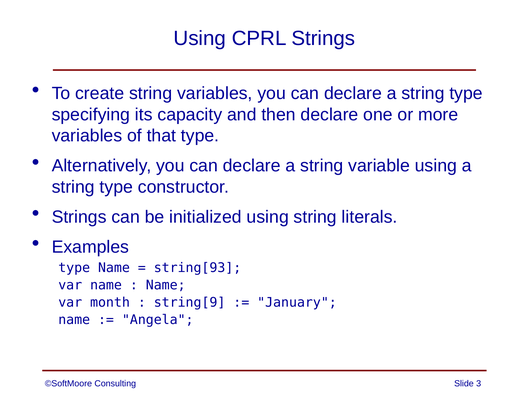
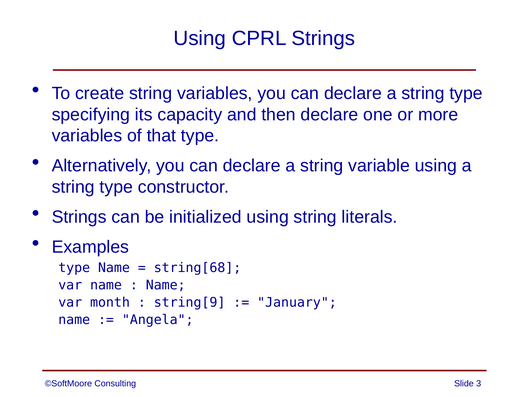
string[93: string[93 -> string[68 (198, 268)
